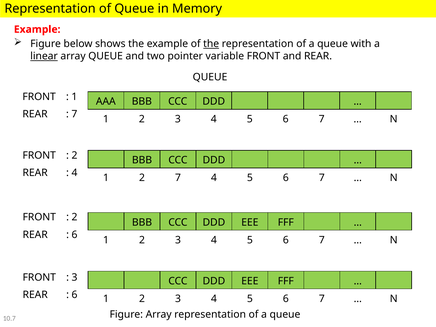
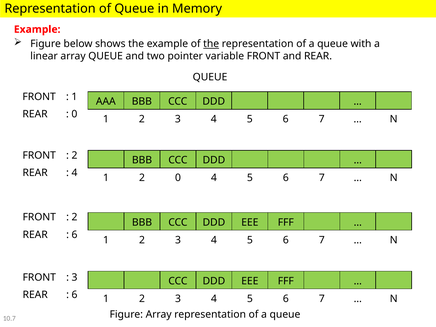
linear underline: present -> none (44, 56)
7: 7 -> 0 (74, 114)
2 7: 7 -> 0 (178, 178)
